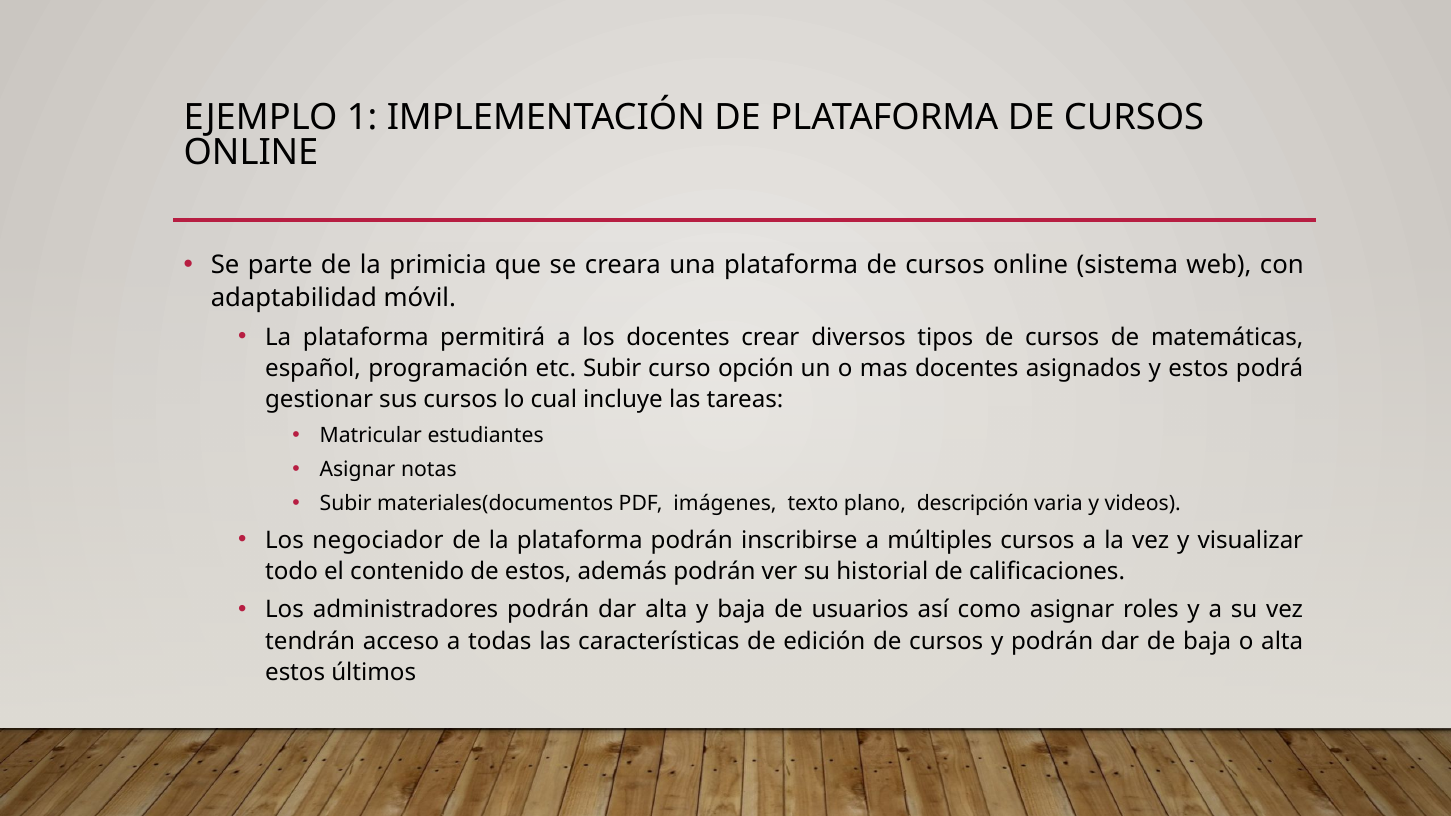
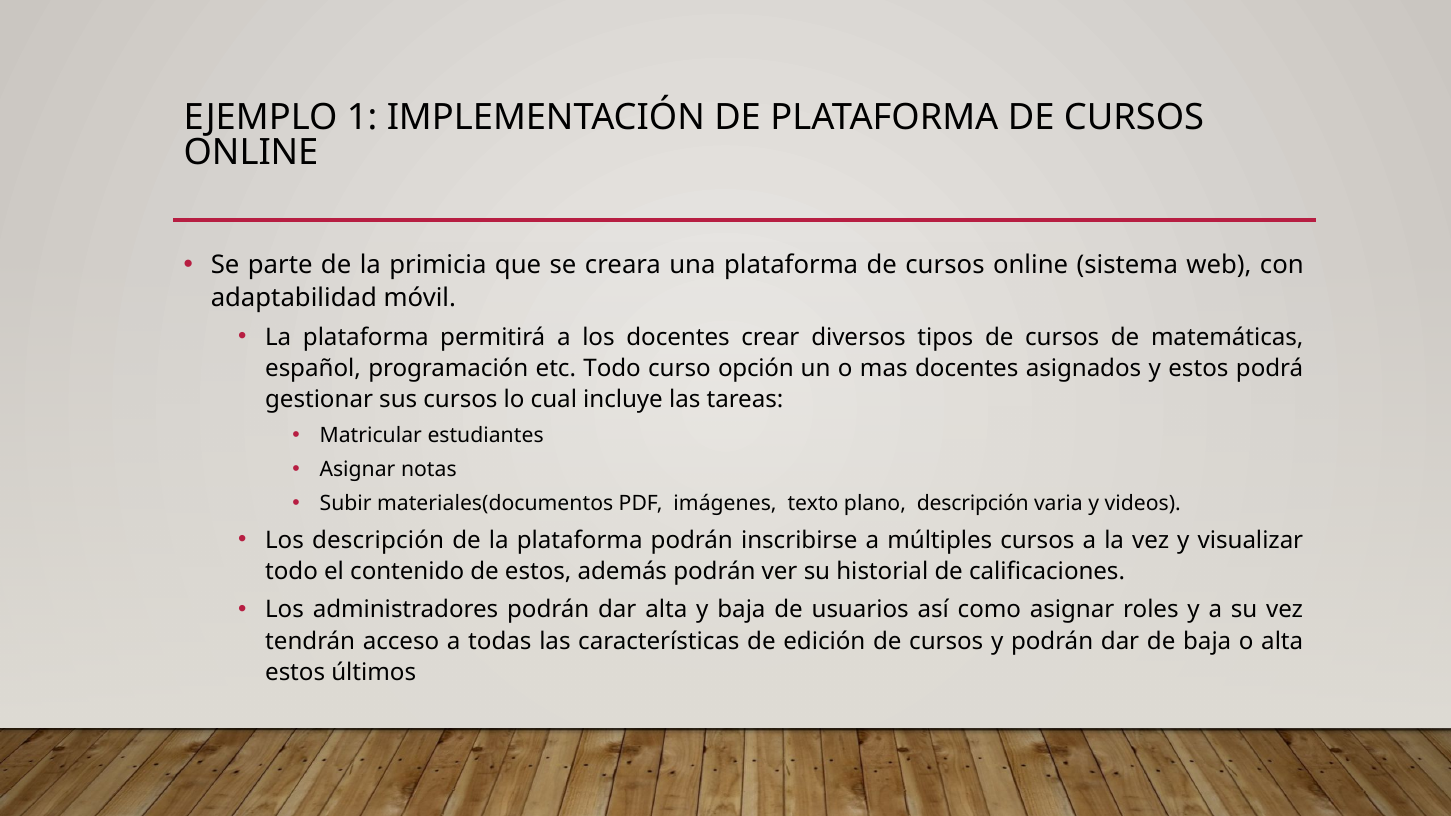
etc Subir: Subir -> Todo (612, 368)
Los negociador: negociador -> descripción (378, 540)
